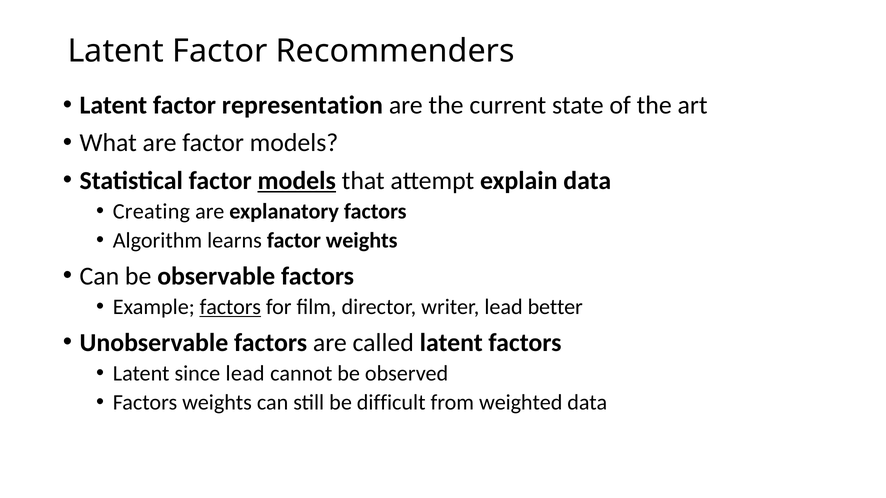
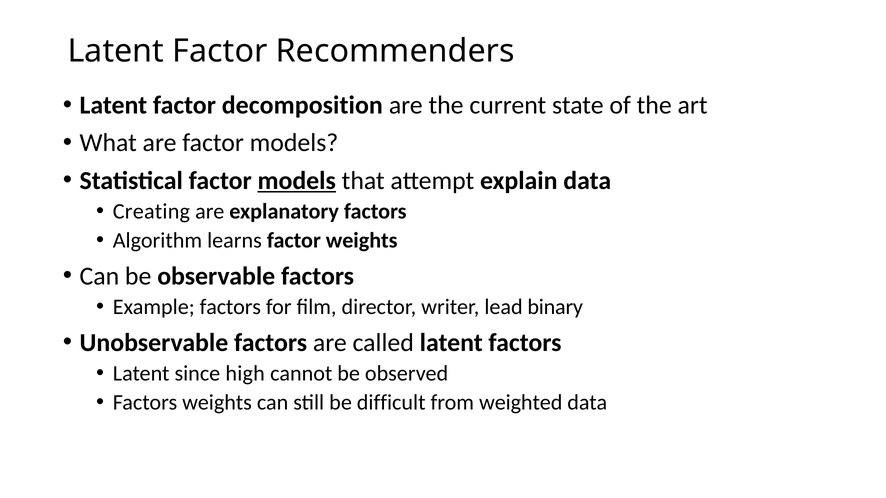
representation: representation -> decomposition (302, 105)
factors underline: present -> none (230, 307)
better: better -> binary (555, 307)
since lead: lead -> high (245, 374)
